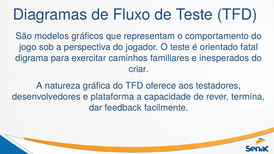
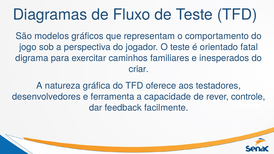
plataforma: plataforma -> ferramenta (113, 97)
termina: termina -> controle (248, 97)
